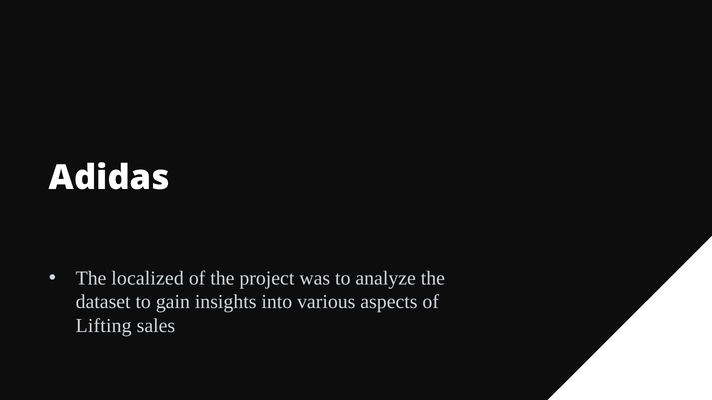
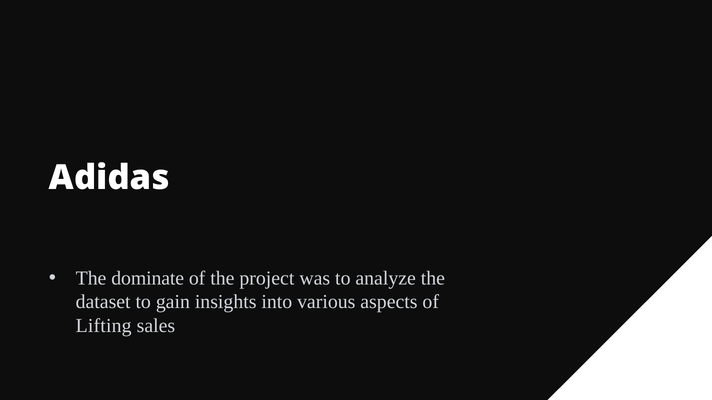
localized: localized -> dominate (148, 279)
